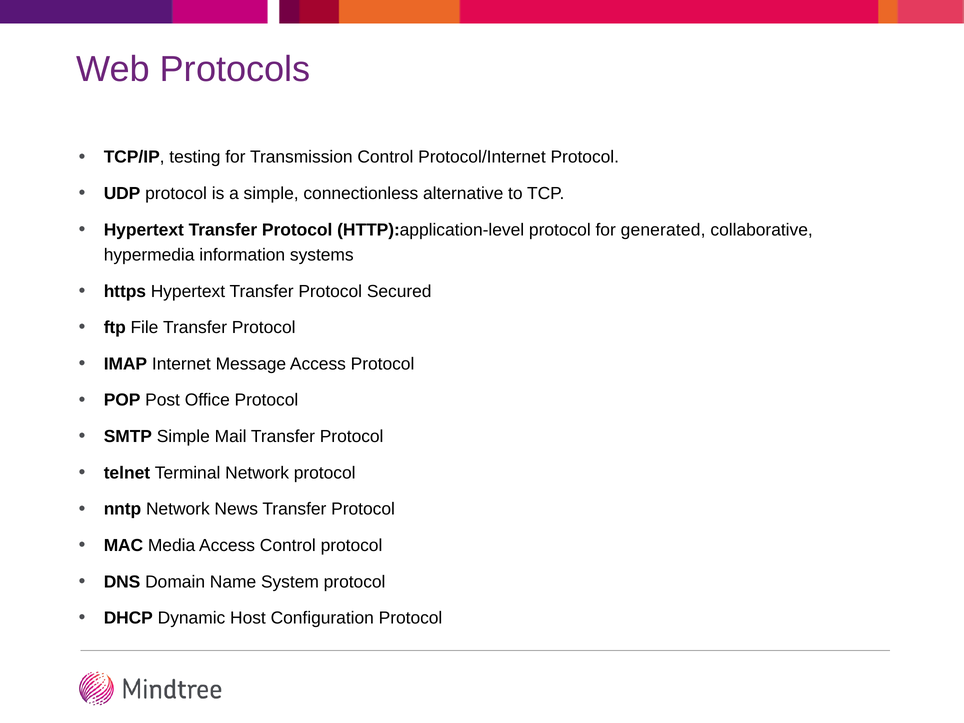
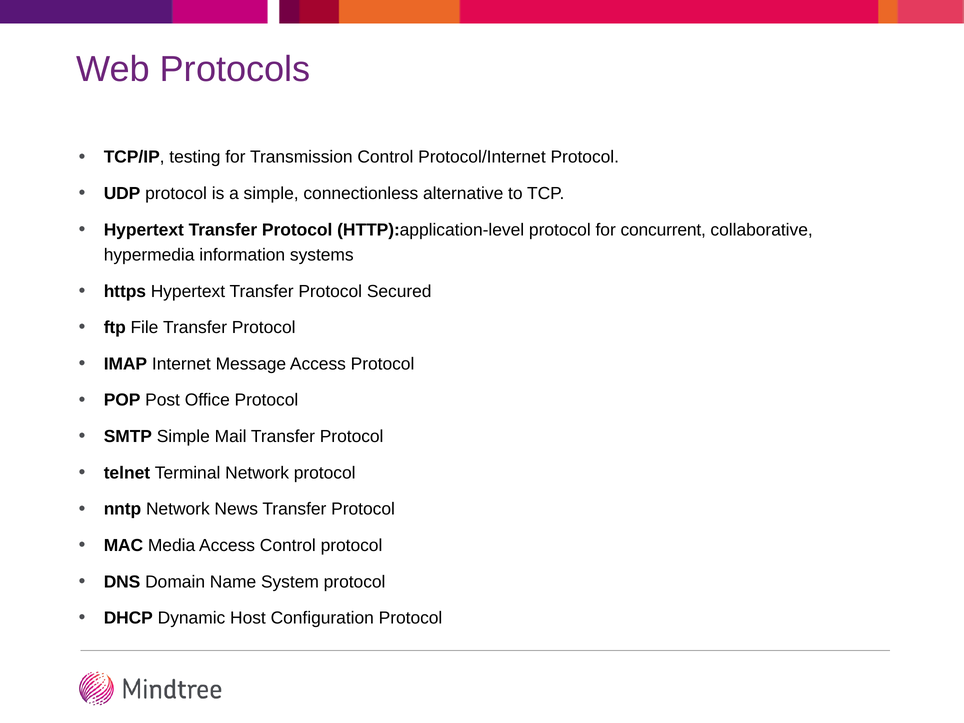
generated: generated -> concurrent (663, 230)
